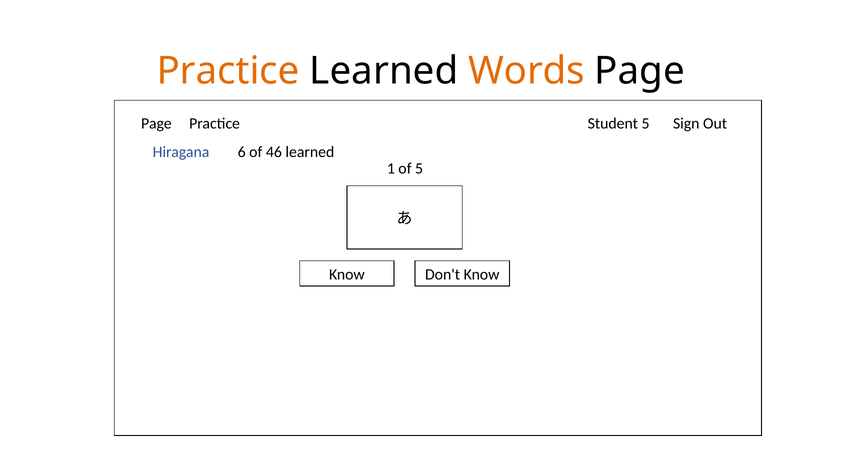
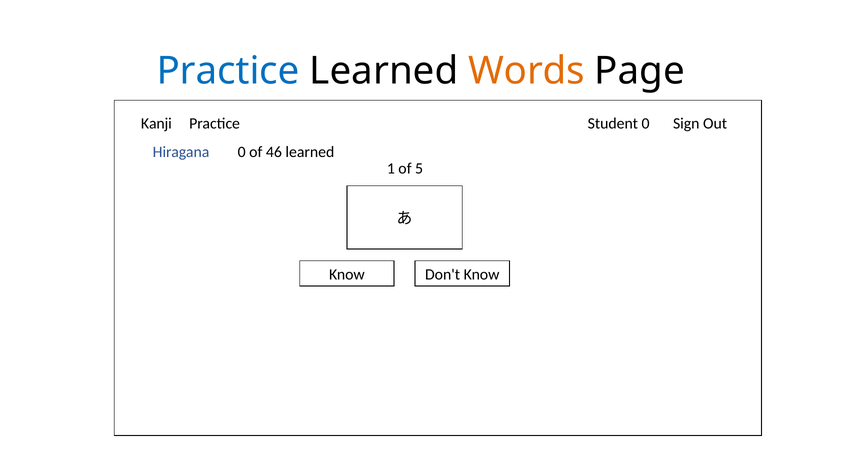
Practice colour: orange -> blue (228, 71)
Page: Page -> Kanji (156, 123)
Student 5: 5 -> 0 (646, 123)
Hiragana 6: 6 -> 0 (242, 152)
